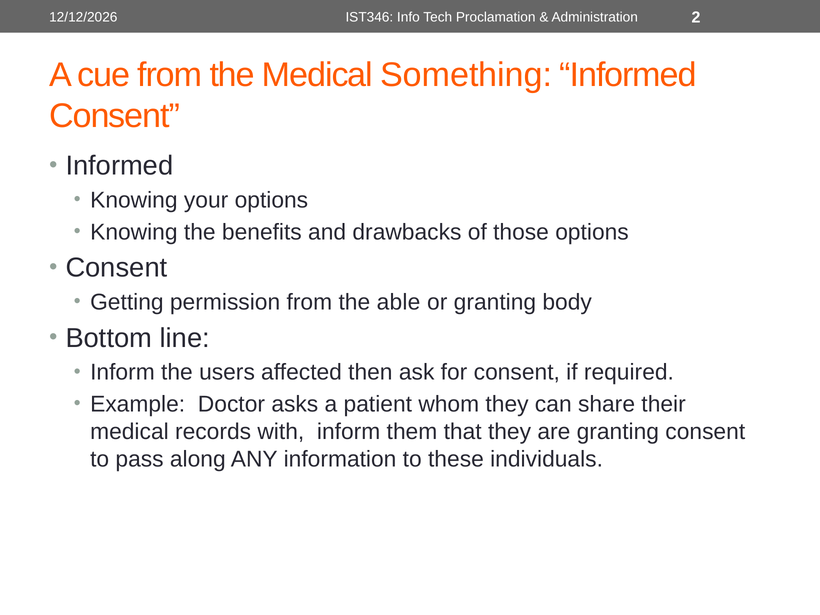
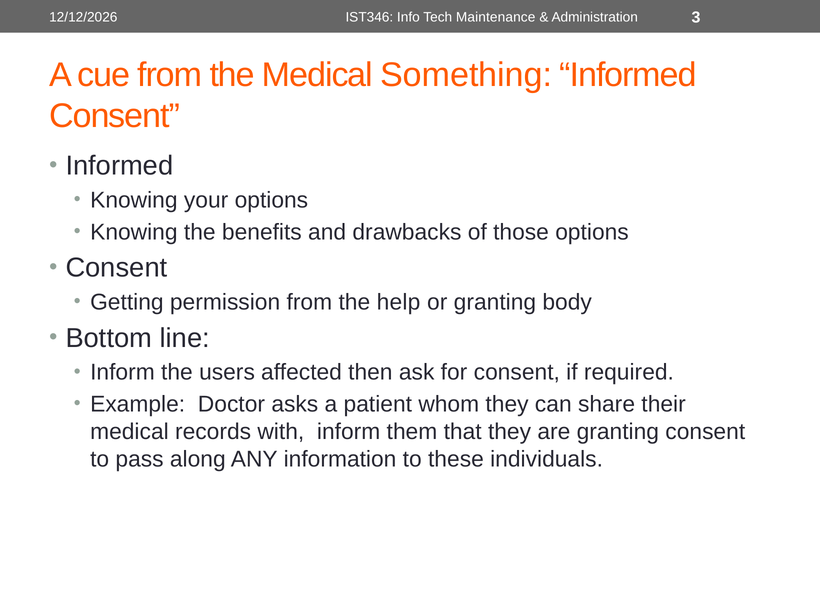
Proclamation: Proclamation -> Maintenance (496, 17)
2: 2 -> 3 (696, 17)
able: able -> help (399, 302)
